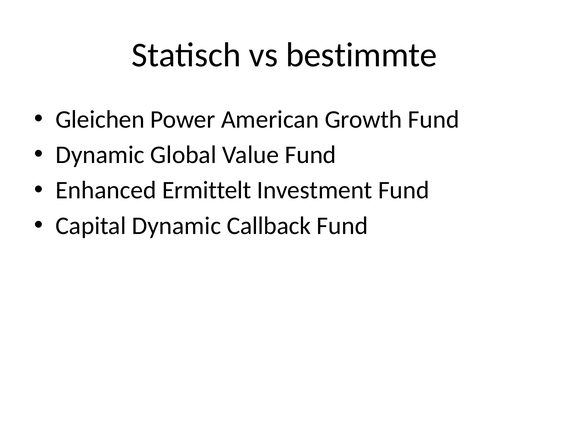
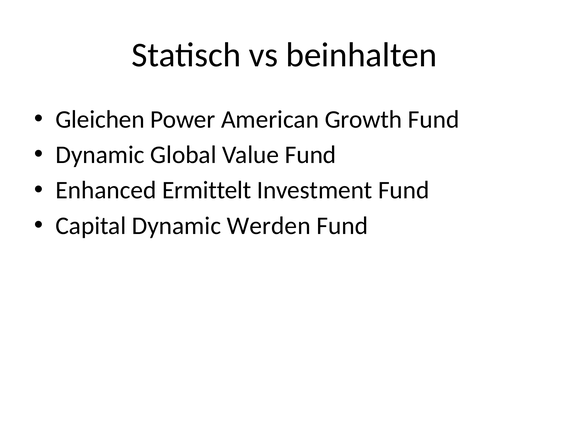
bestimmte: bestimmte -> beinhalten (361, 55)
Callback: Callback -> Werden (269, 226)
